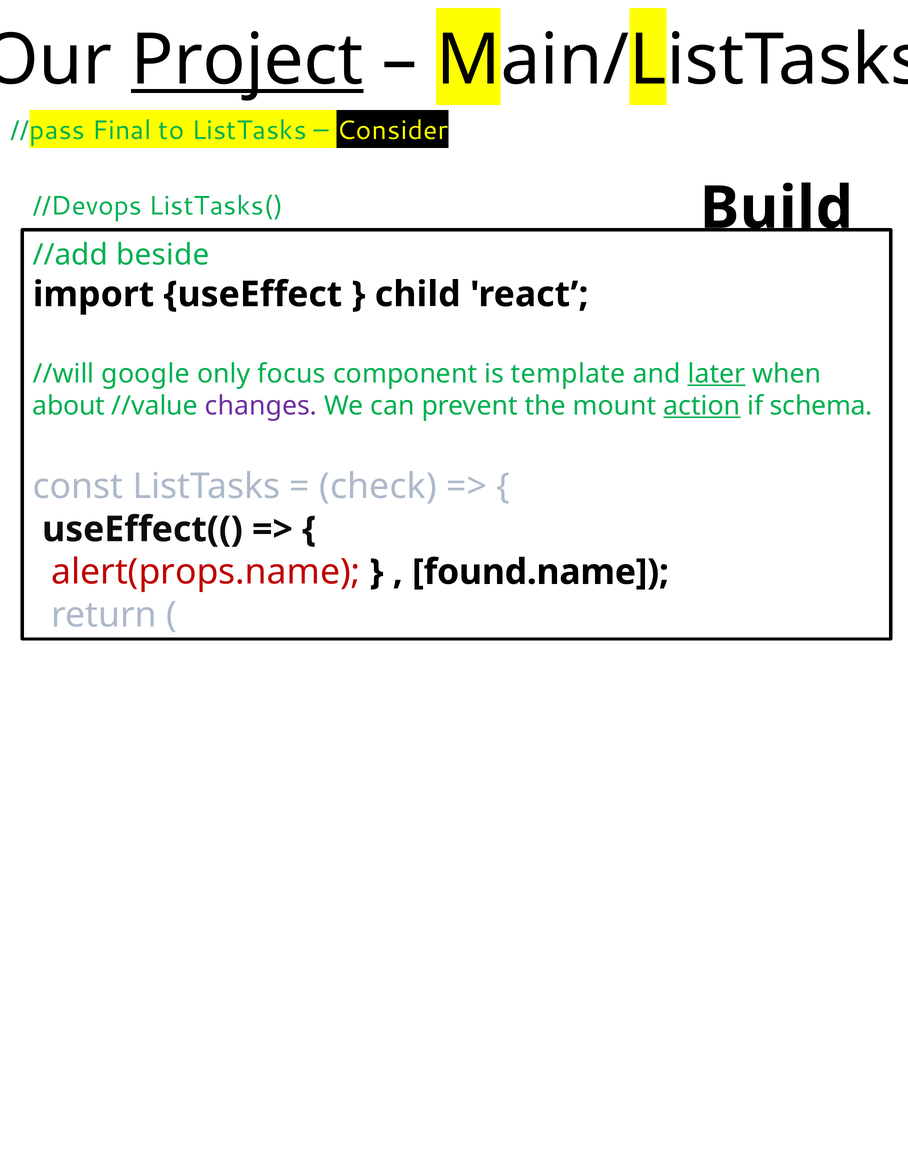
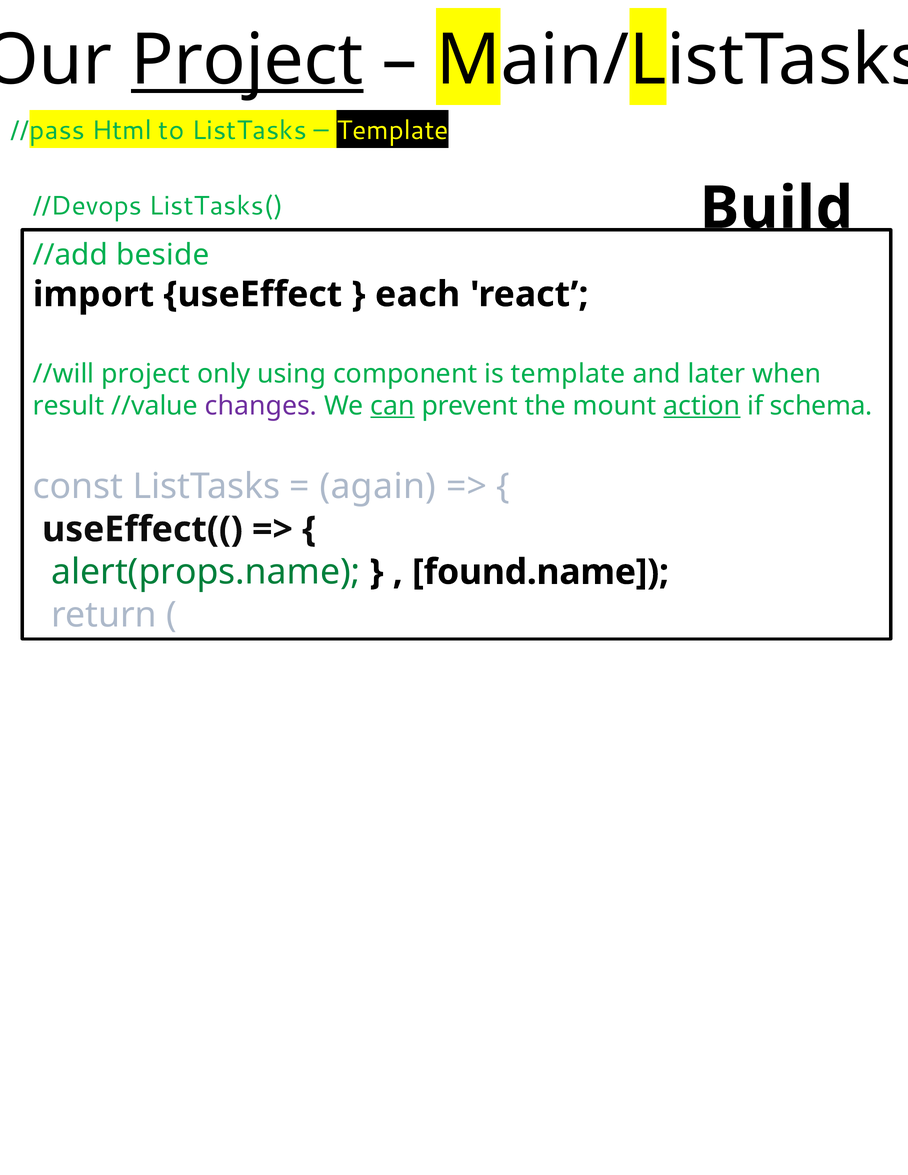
Final: Final -> Html (122, 131)
Consider: Consider -> Template (393, 131)
child: child -> each (418, 294)
//will google: google -> project (146, 374)
focus: focus -> using (292, 374)
later underline: present -> none (716, 374)
about: about -> result (69, 406)
can underline: none -> present (392, 406)
check: check -> again (378, 487)
alert(props.name colour: red -> green (206, 572)
